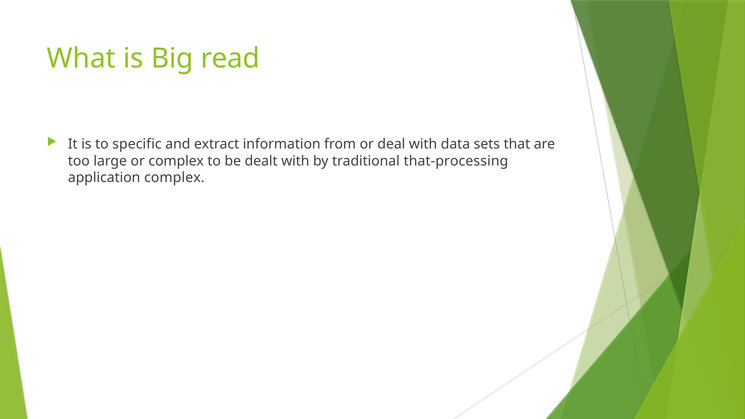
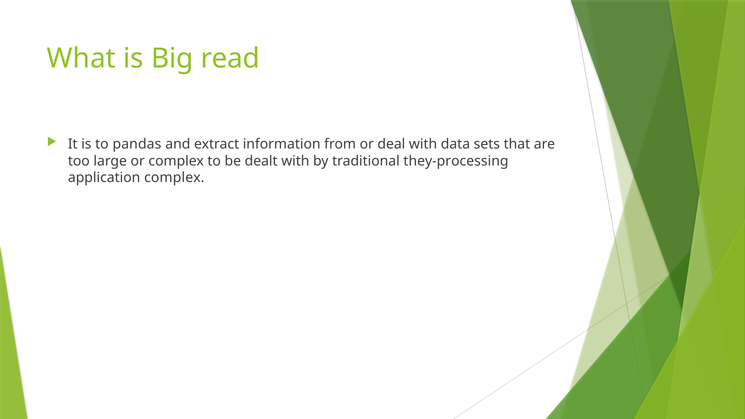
specific: specific -> pandas (137, 144)
that-processing: that-processing -> they-processing (456, 161)
